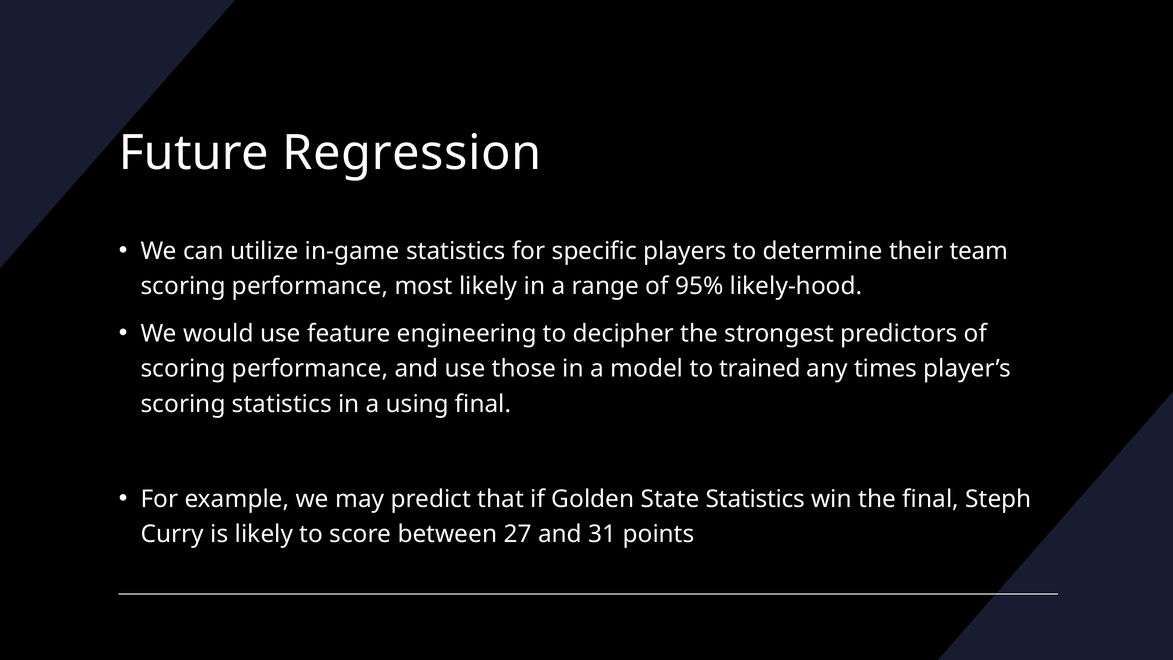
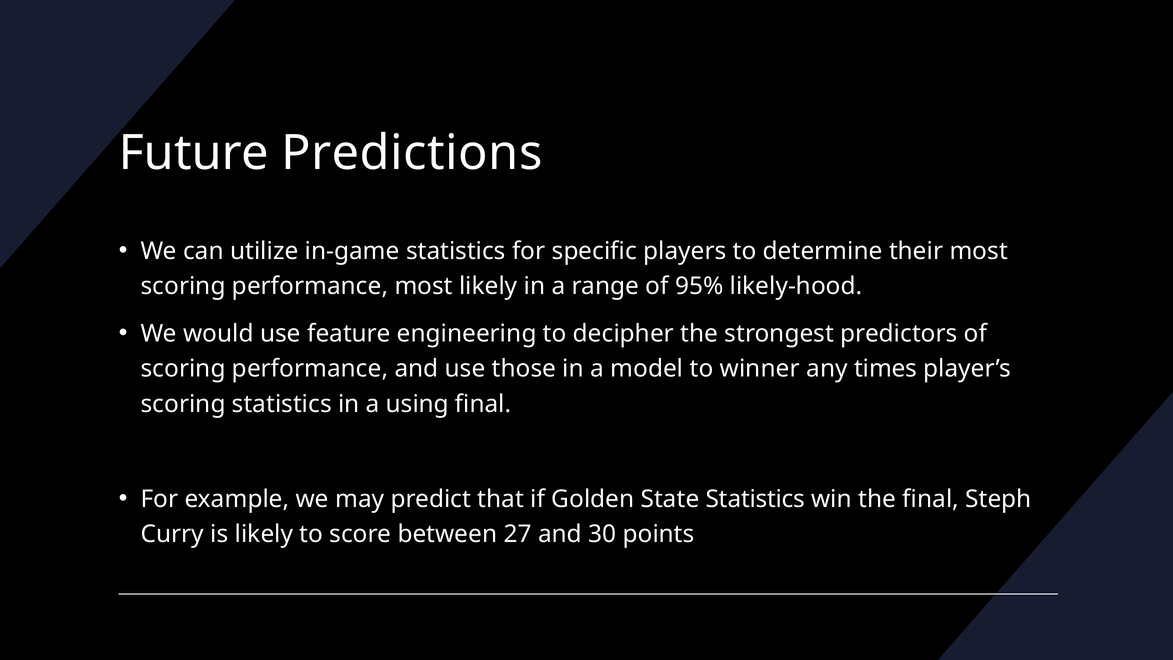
Regression: Regression -> Predictions (412, 153)
their team: team -> most (979, 251)
trained: trained -> winner (760, 369)
31: 31 -> 30 (602, 534)
